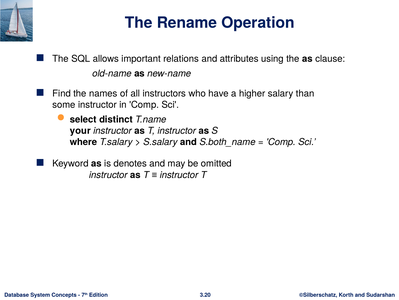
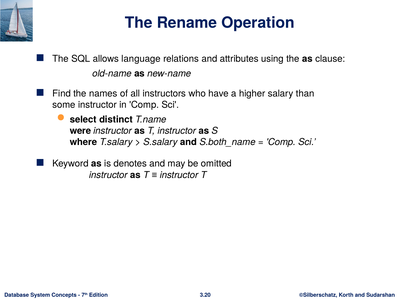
important: important -> language (141, 59)
your: your -> were (80, 130)
